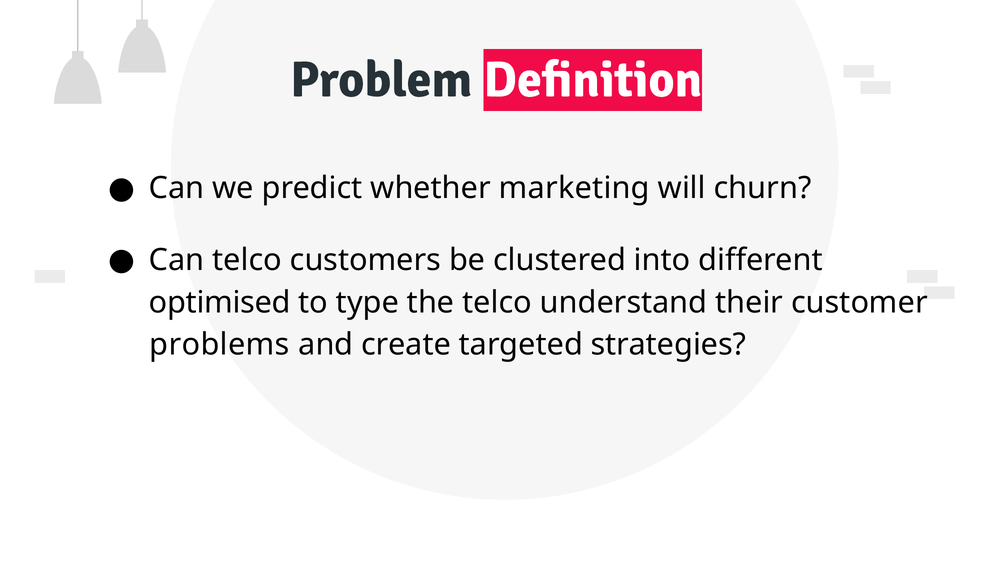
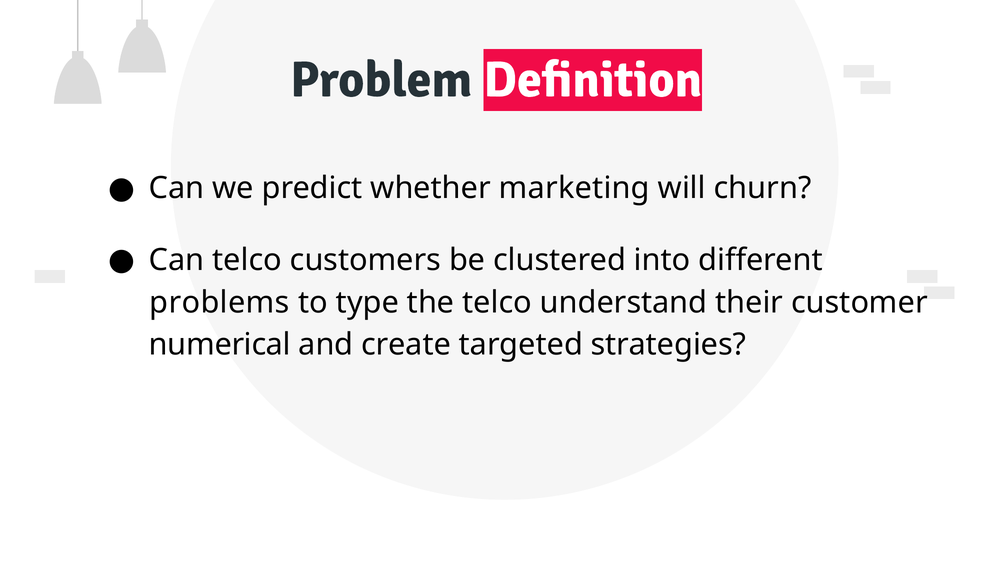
optimised: optimised -> problems (219, 302)
problems: problems -> numerical (220, 345)
